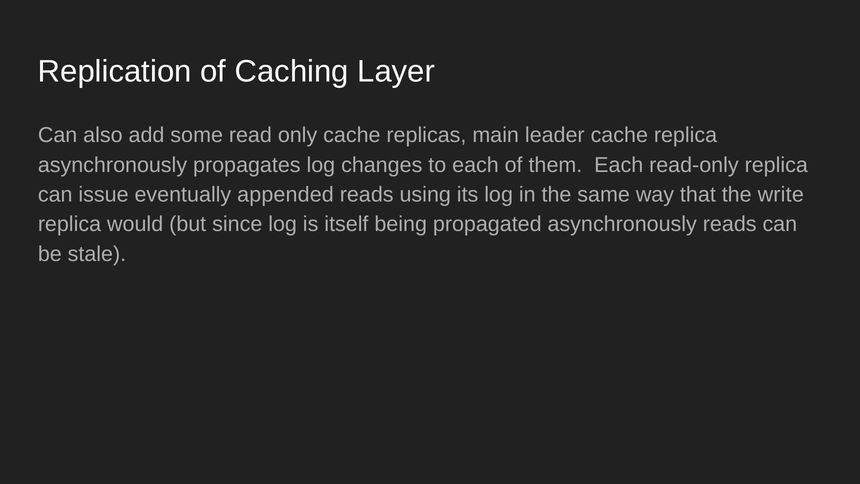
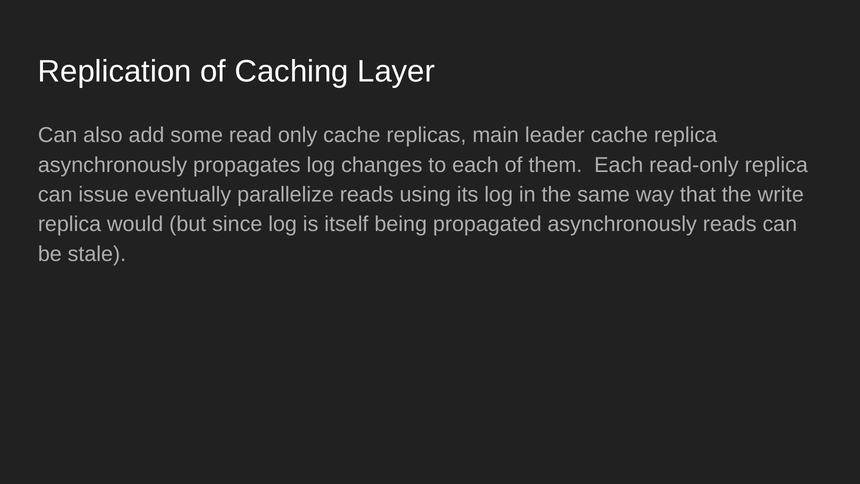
appended: appended -> parallelize (286, 195)
